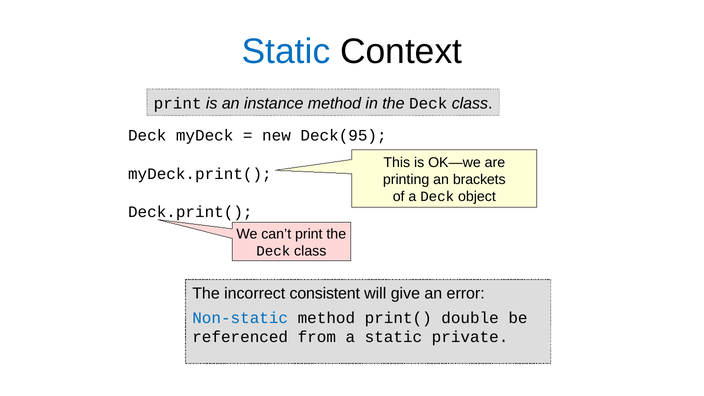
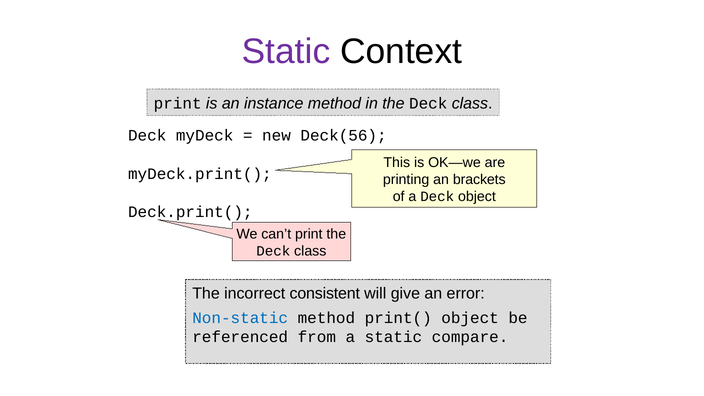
Static colour: blue -> purple (286, 51)
Deck(95: Deck(95 -> Deck(56 (344, 136)
print( double: double -> object (470, 318)
private: private -> compare (470, 337)
